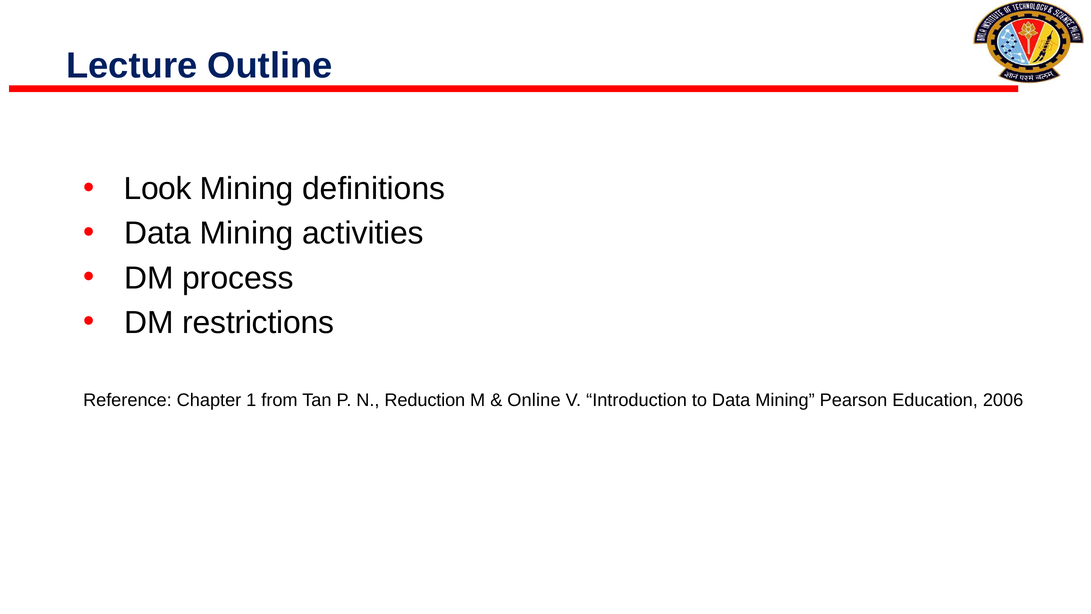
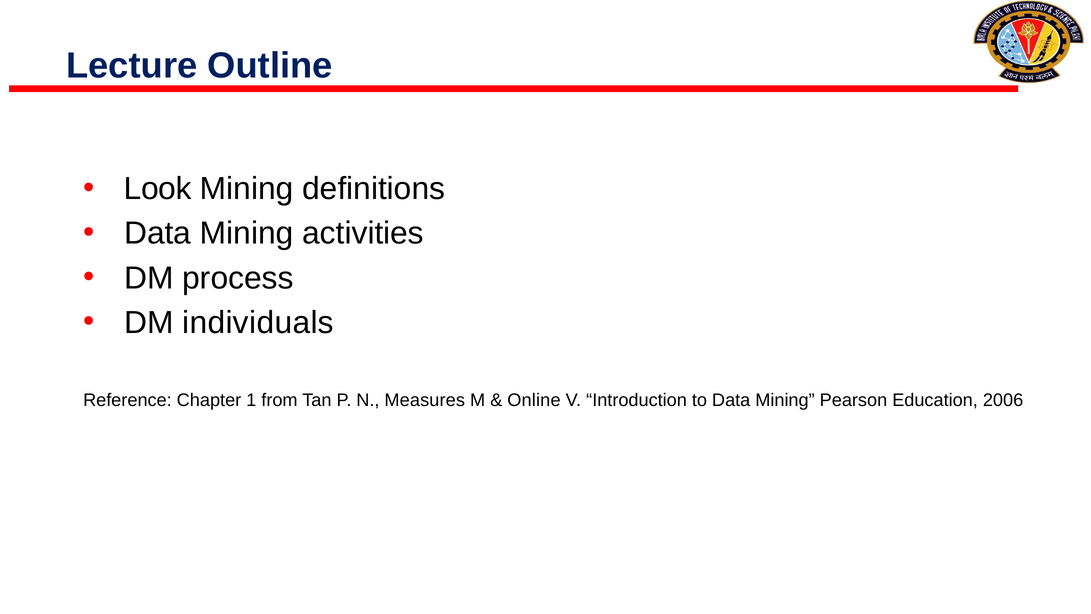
restrictions: restrictions -> individuals (258, 323)
Reduction: Reduction -> Measures (425, 400)
